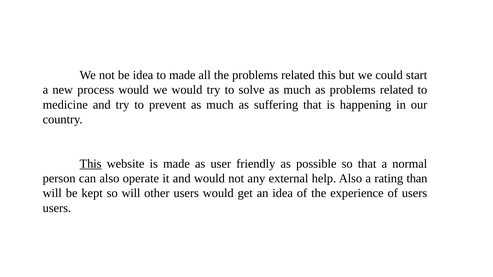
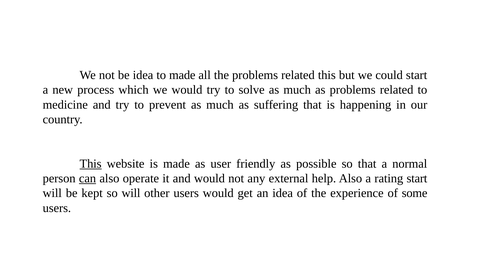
process would: would -> which (134, 90)
can underline: none -> present (88, 179)
rating than: than -> start (417, 179)
of users: users -> some (415, 193)
